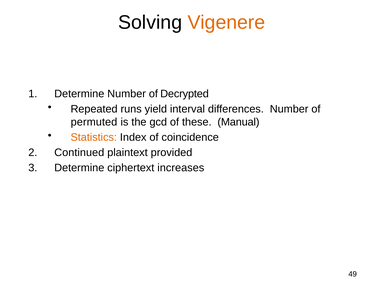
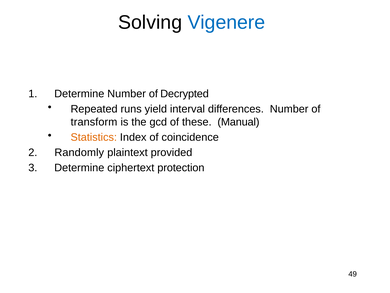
Vigenere colour: orange -> blue (226, 22)
permuted: permuted -> transform (94, 122)
Continued: Continued -> Randomly (79, 152)
increases: increases -> protection (181, 167)
